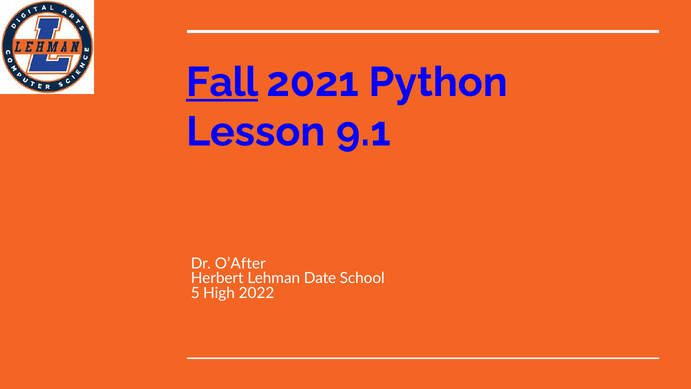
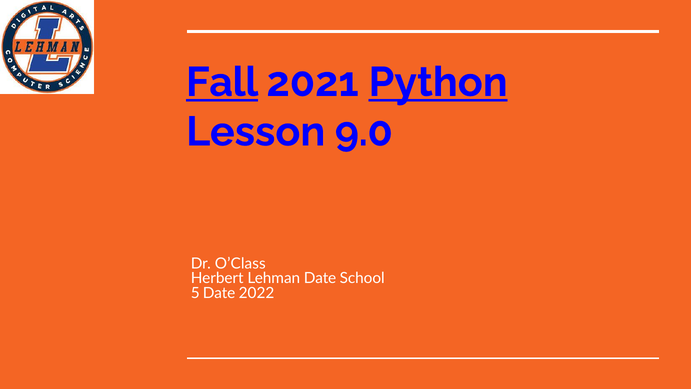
Python underline: none -> present (438, 82)
9.1: 9.1 -> 9.0 (364, 132)
O’After: O’After -> O’Class (240, 263)
5 High: High -> Date (219, 293)
